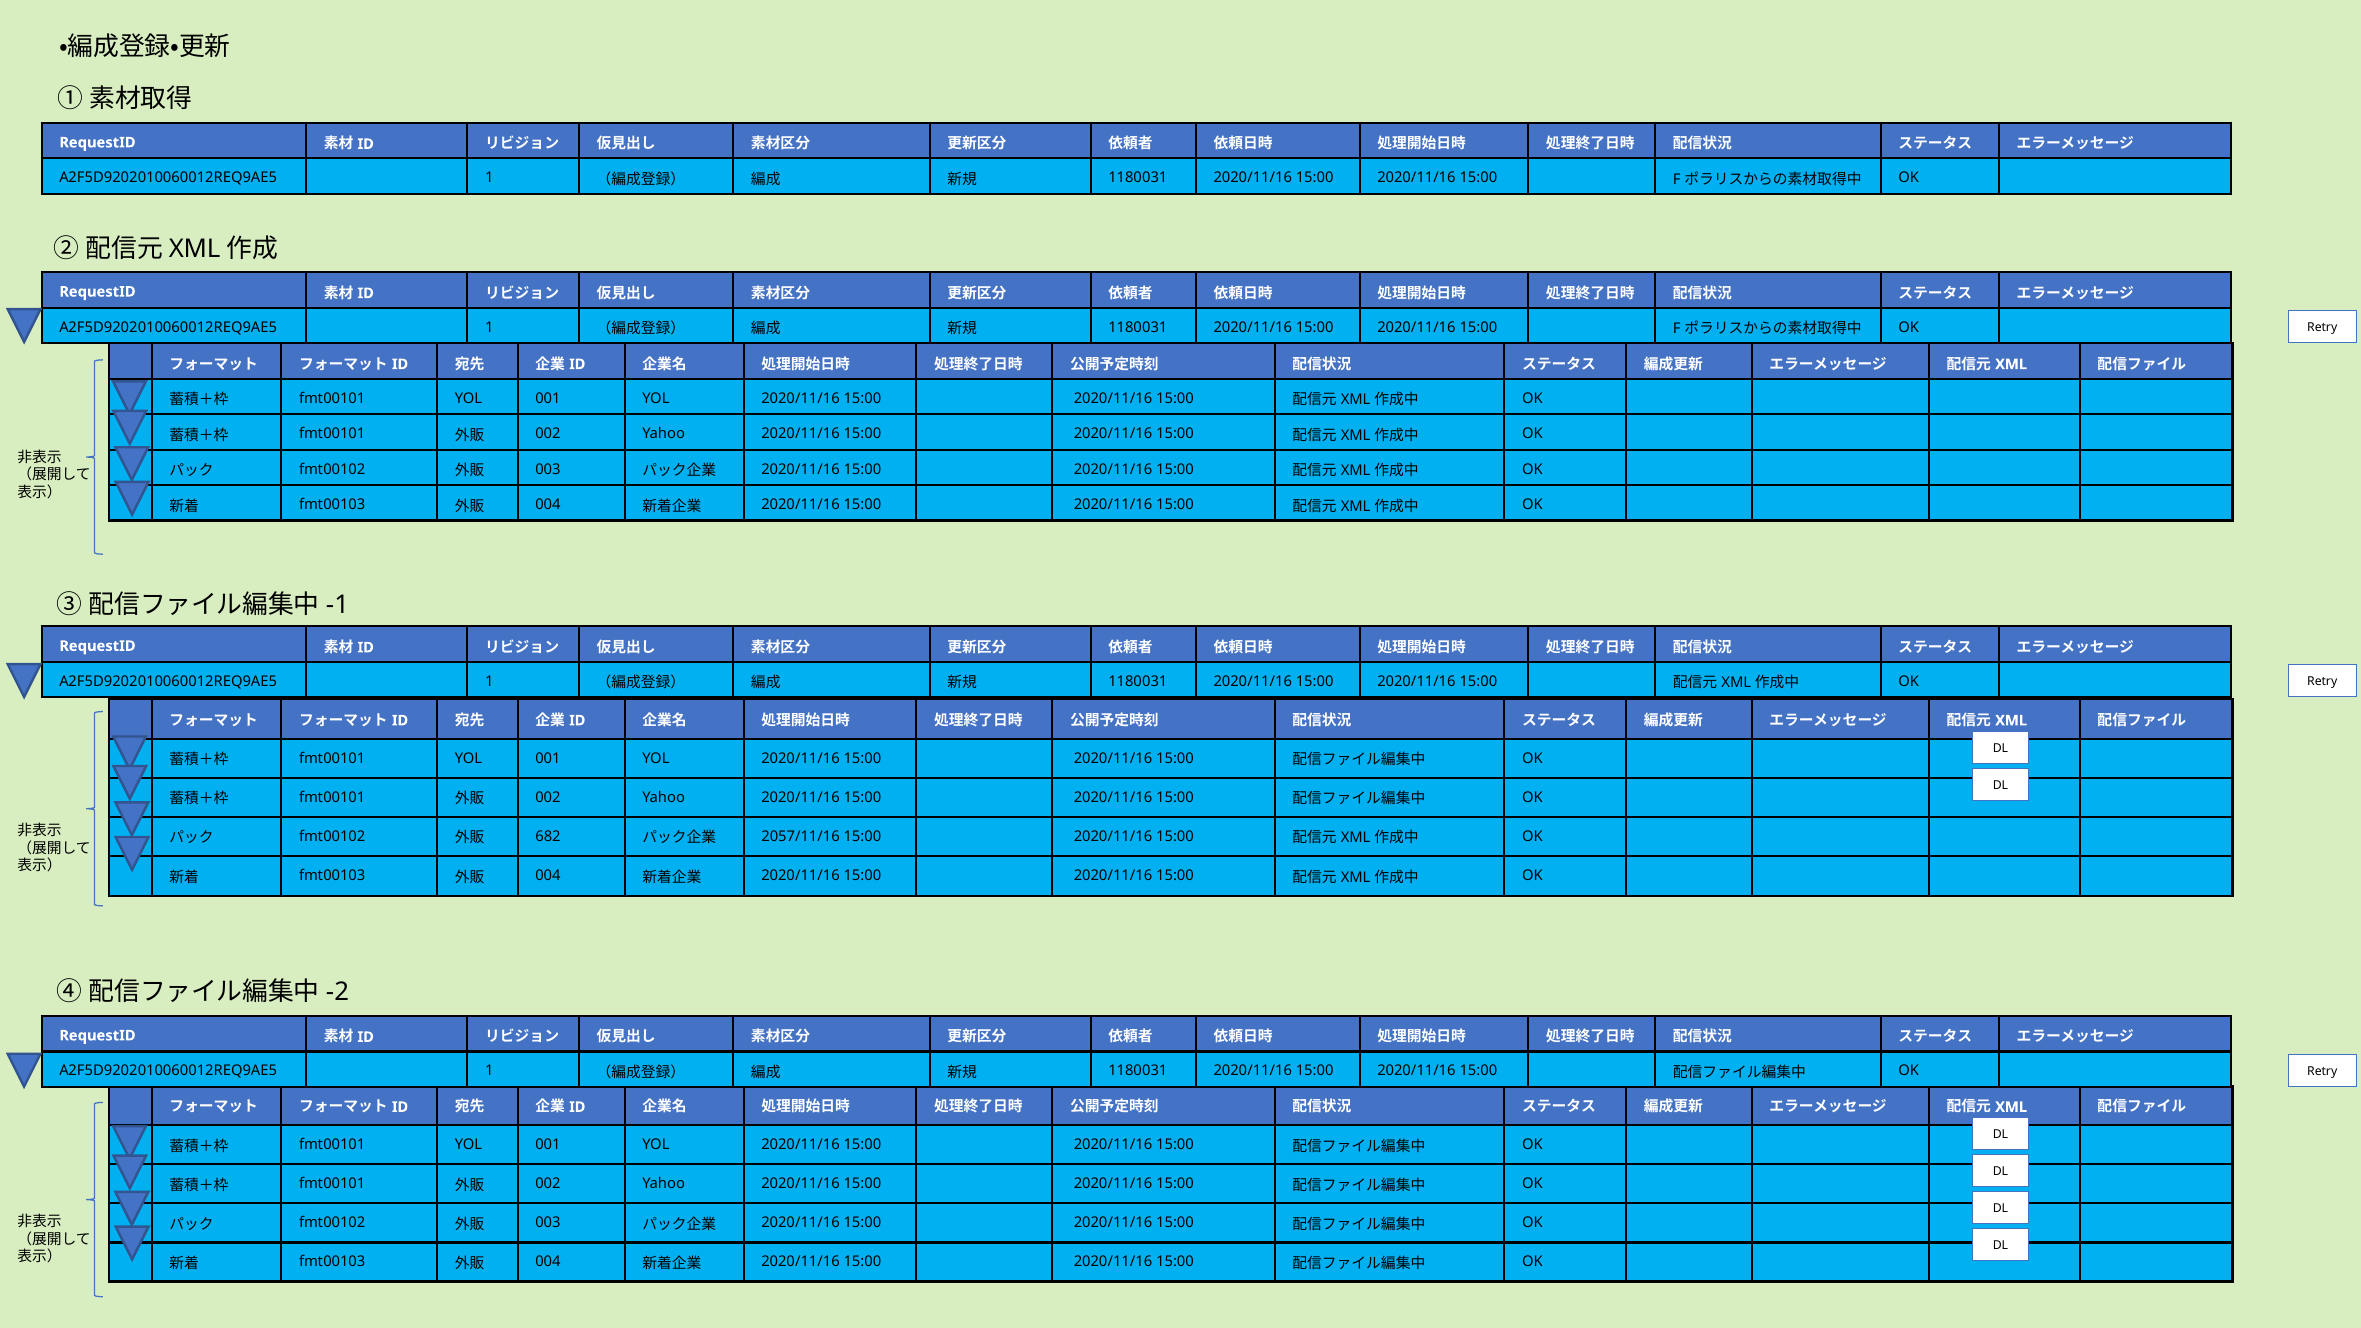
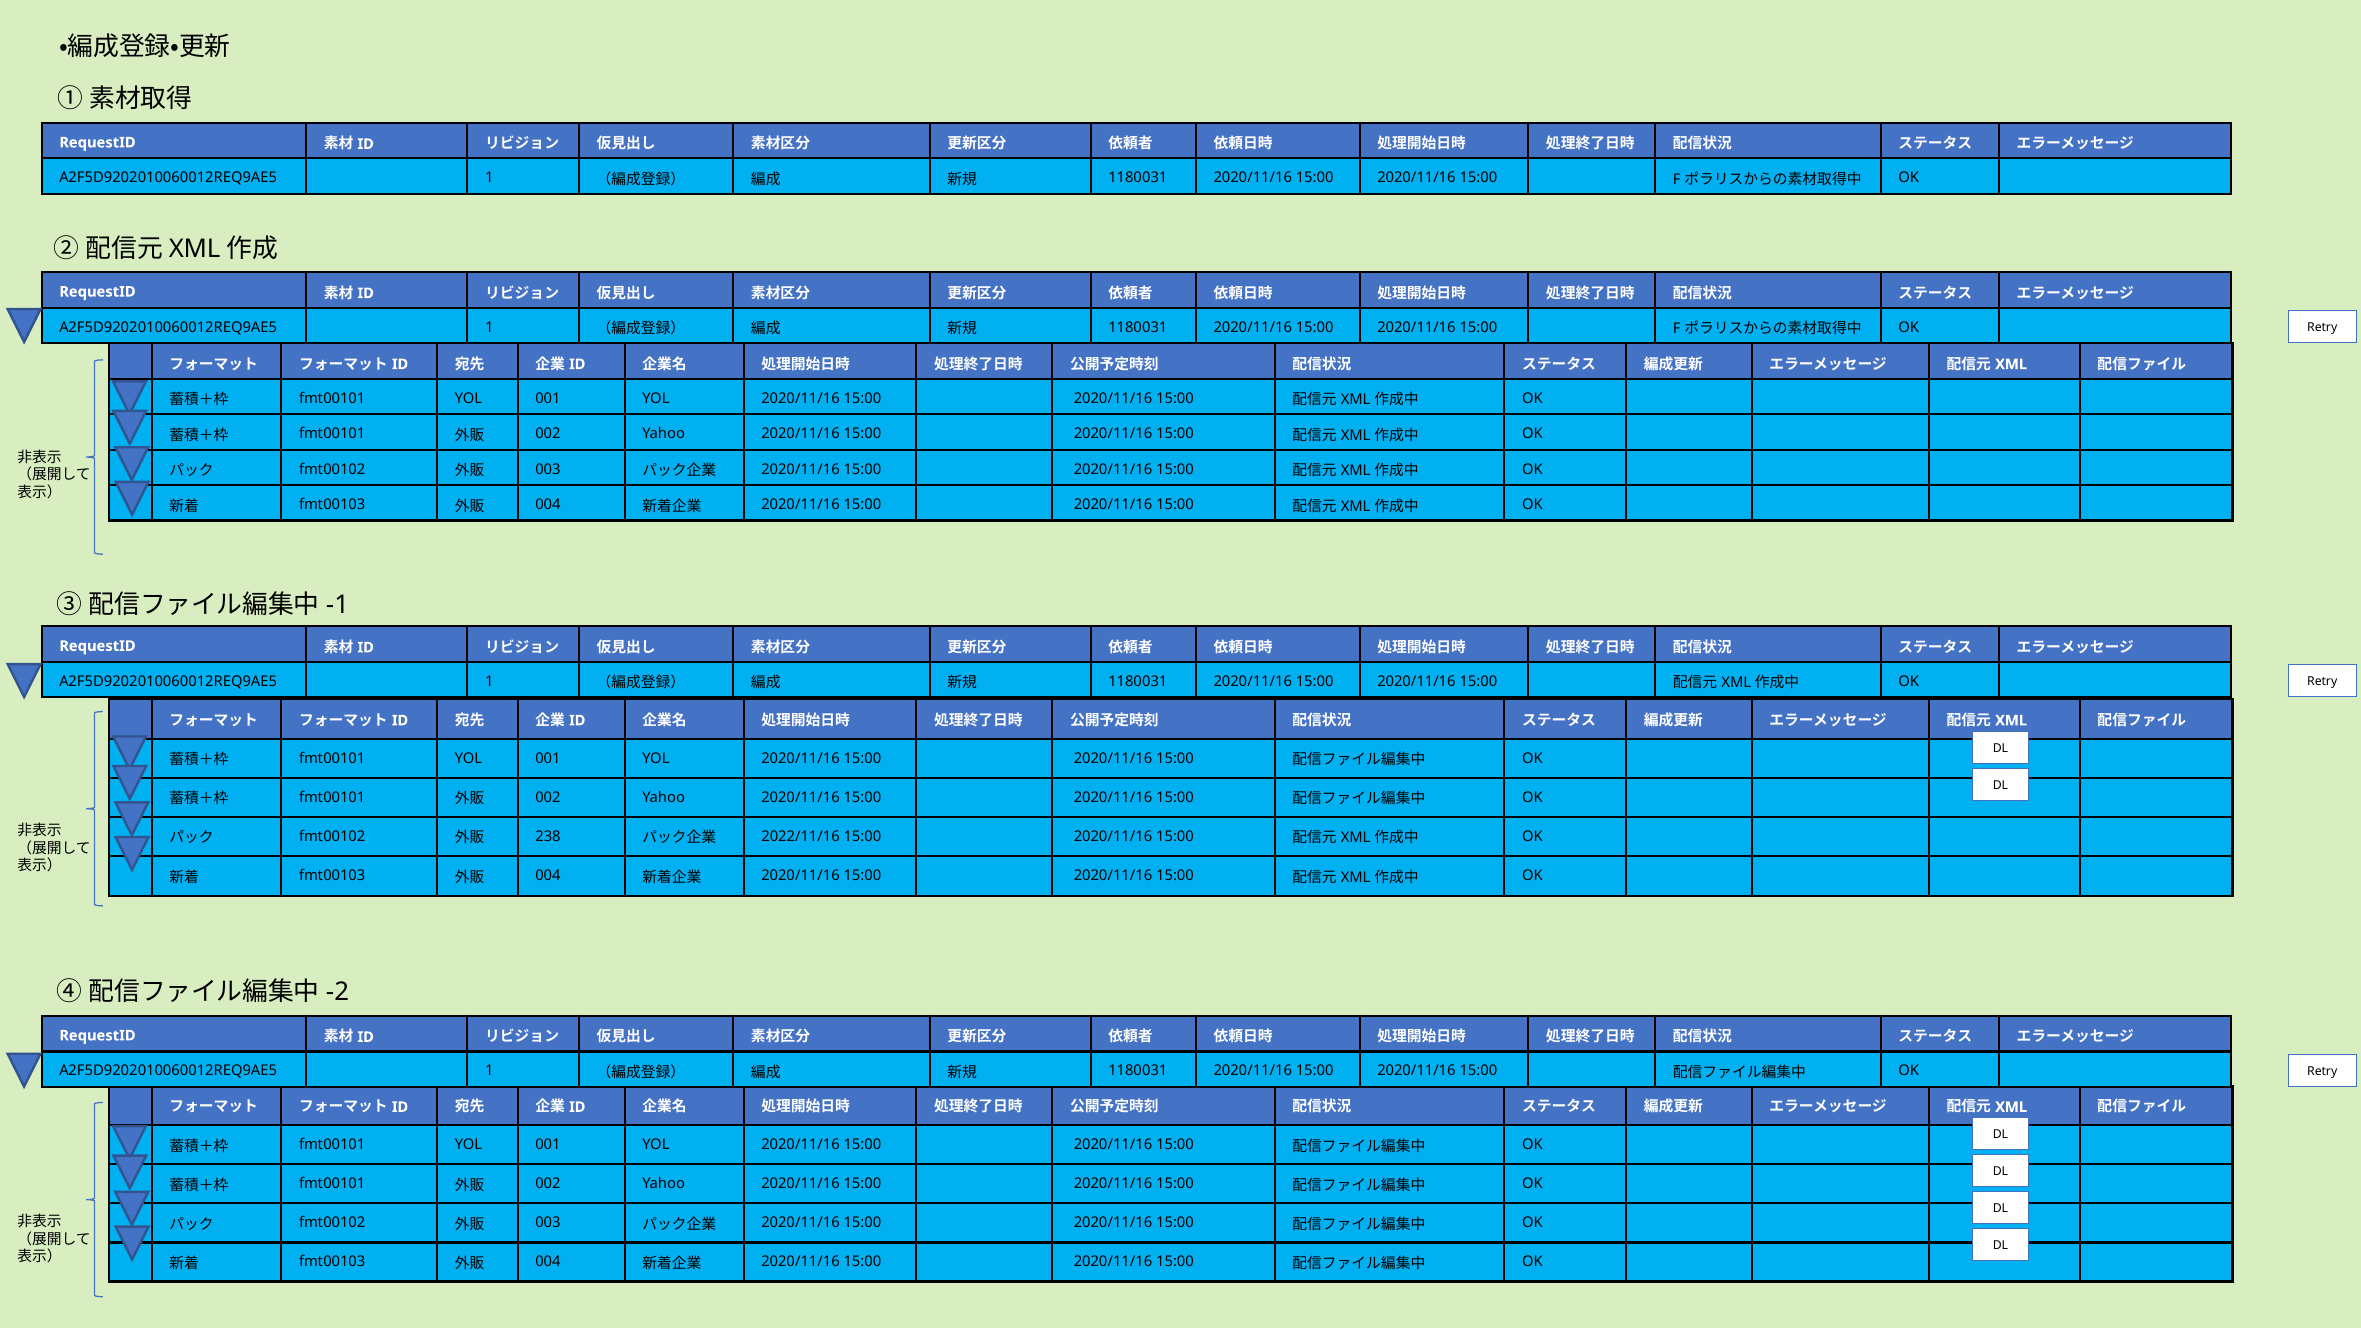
682: 682 -> 238 (548, 836)
2057/11/16: 2057/11/16 -> 2022/11/16 (801, 836)
